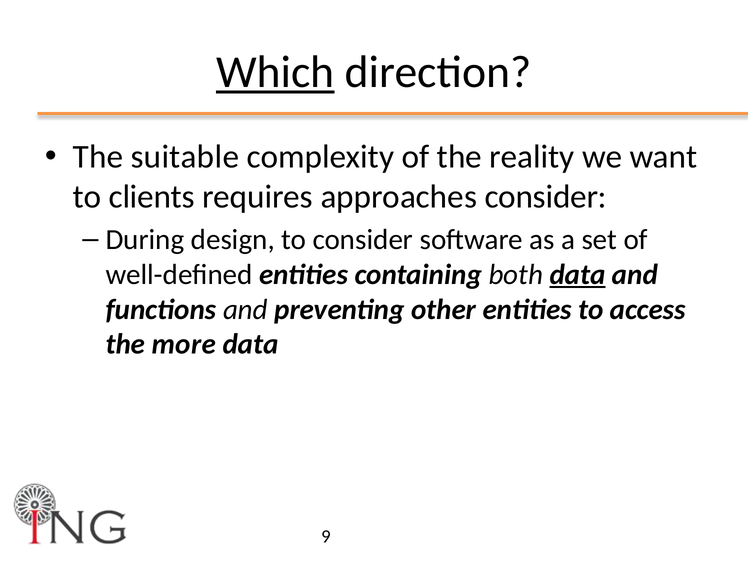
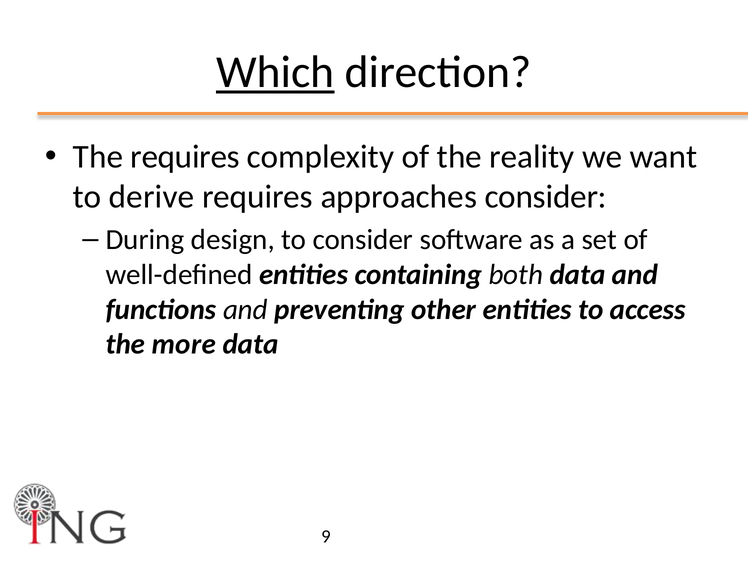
The suitable: suitable -> requires (185, 157)
clients: clients -> derive (152, 197)
data underline: present -> none (578, 275)
